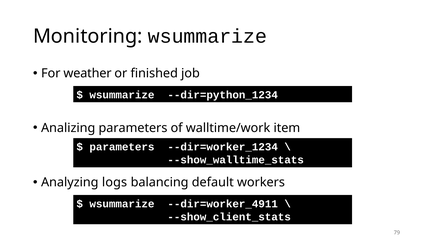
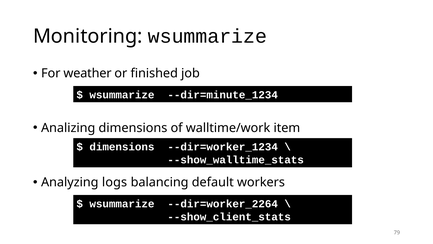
--dir=python_1234: --dir=python_1234 -> --dir=minute_1234 (223, 95)
Analizing parameters: parameters -> dimensions (133, 128)
parameters: parameters -> dimensions (122, 147)
--dir=worker_4911: --dir=worker_4911 -> --dir=worker_2264 (223, 203)
